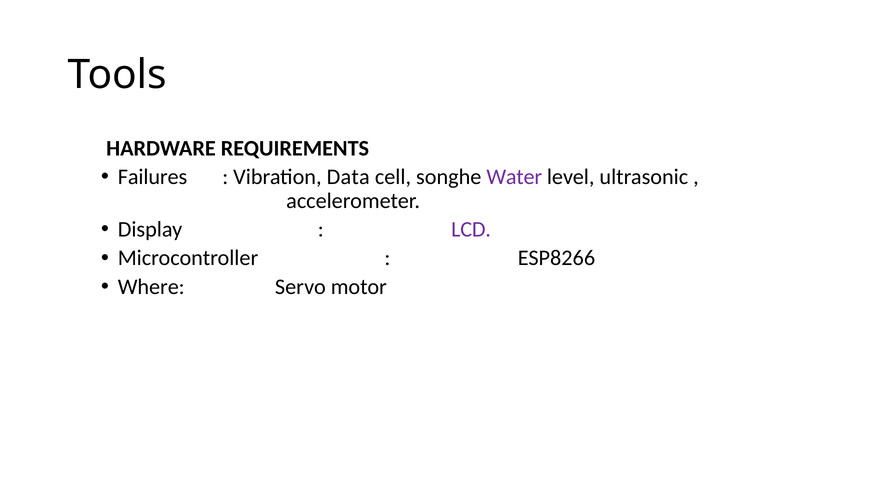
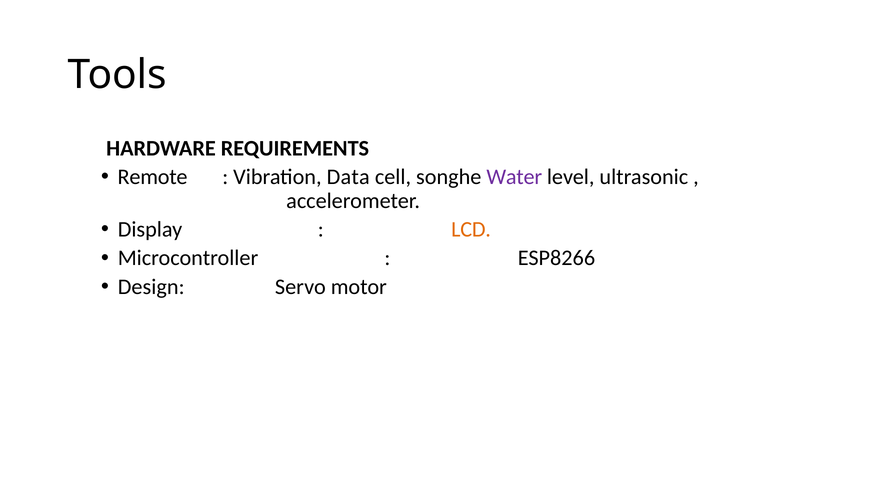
Failures: Failures -> Remote (153, 177)
LCD colour: purple -> orange (471, 230)
Where: Where -> Design (151, 287)
